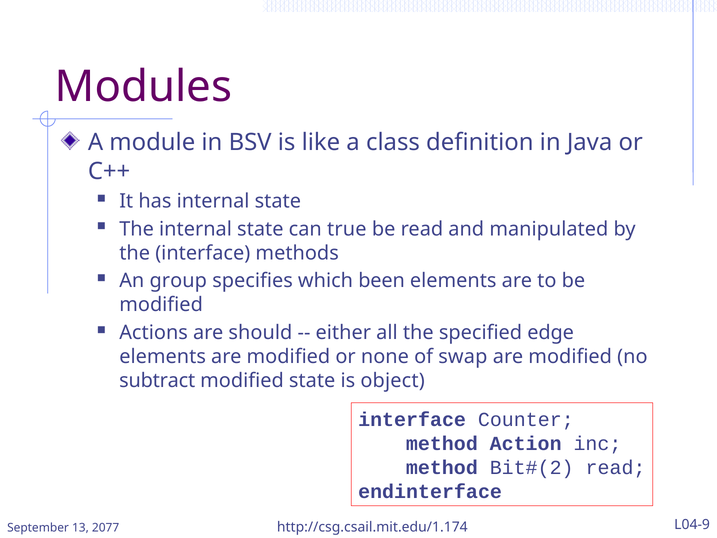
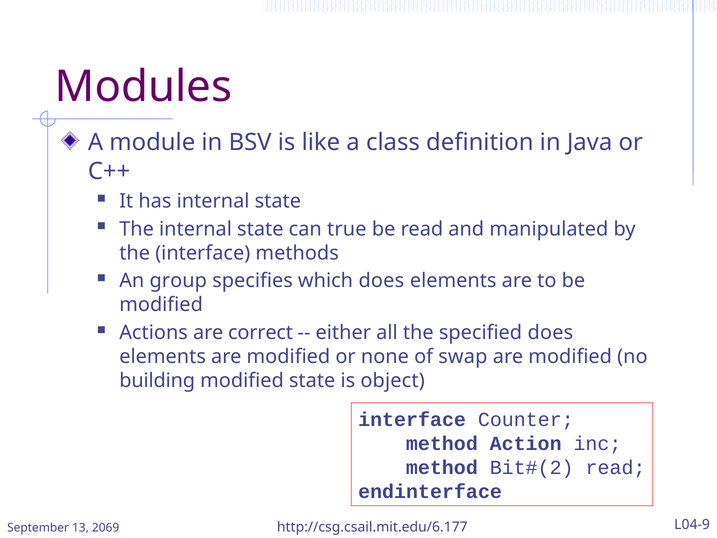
which been: been -> does (381, 281)
should: should -> correct (261, 333)
specified edge: edge -> does (550, 333)
subtract: subtract -> building (157, 380)
http://csg.csail.mit.edu/1.174: http://csg.csail.mit.edu/1.174 -> http://csg.csail.mit.edu/6.177 (372, 527)
2077: 2077 -> 2069 (106, 528)
